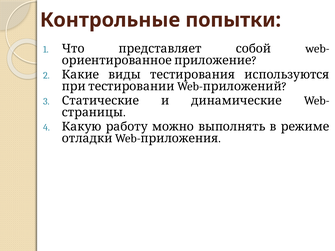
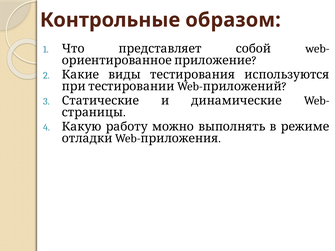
попытки: попытки -> образом (233, 20)
